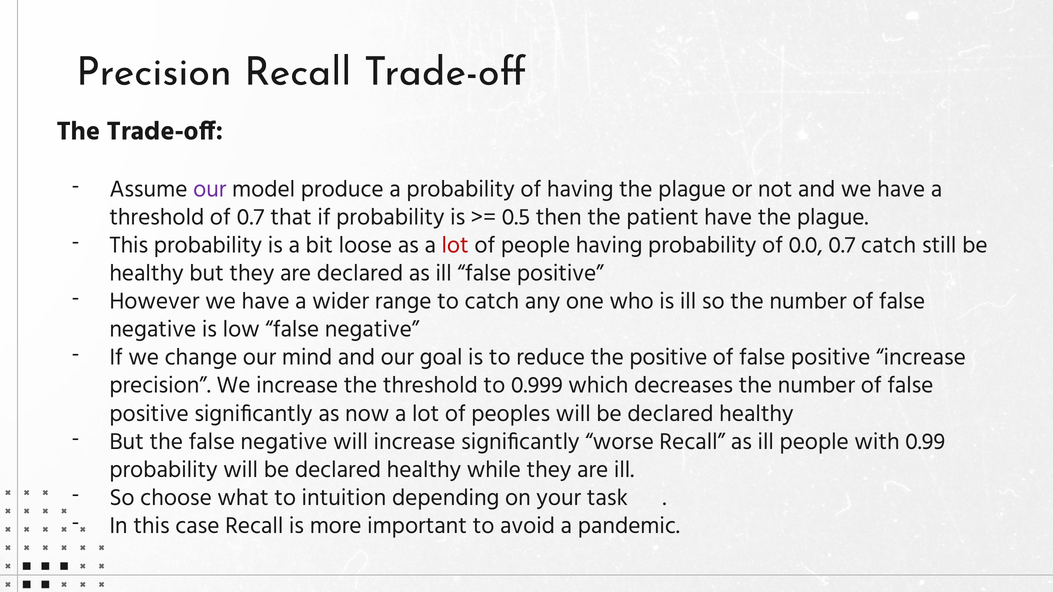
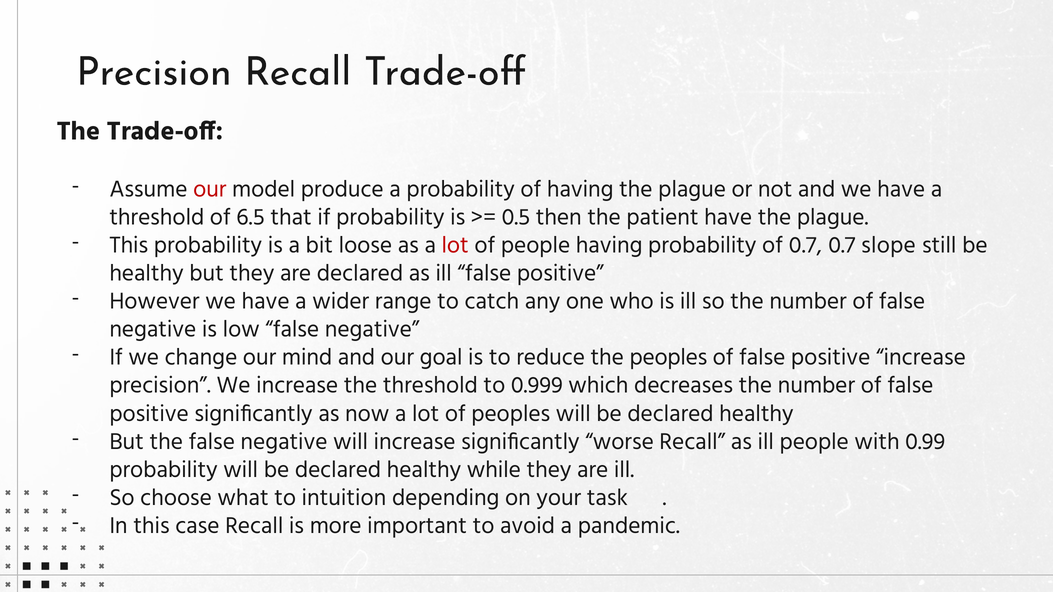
our colour: purple -> red (210, 189)
of 0.7: 0.7 -> 6.5 (250, 217)
of 0.0: 0.0 -> 0.7 (805, 245)
0.7 catch: catch -> slope (889, 245)
the positive: positive -> peoples (668, 357)
